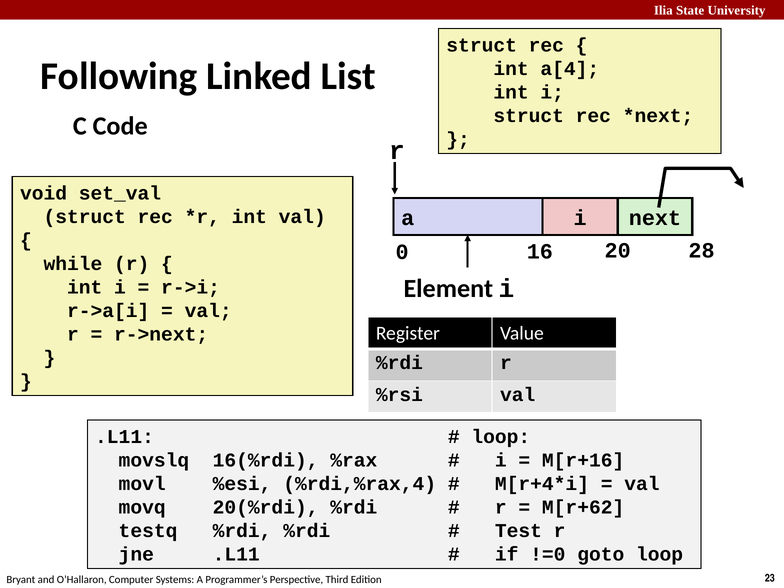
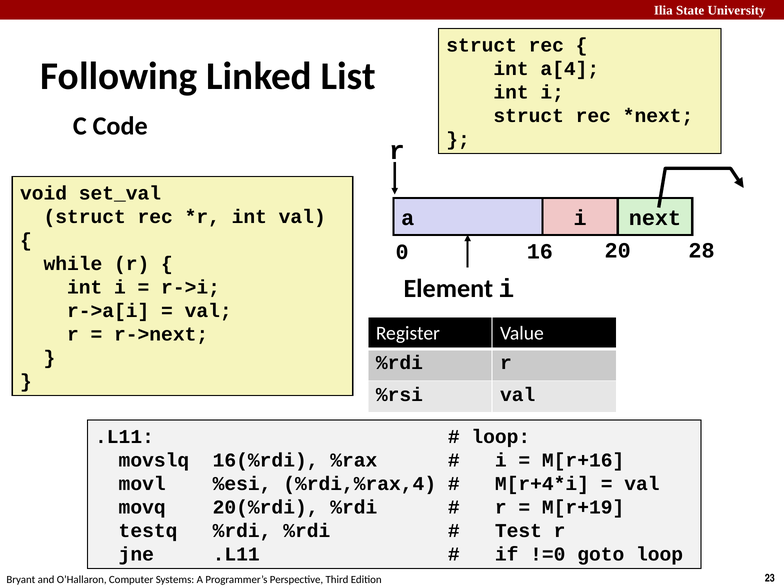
M[r+62: M[r+62 -> M[r+19 (583, 507)
